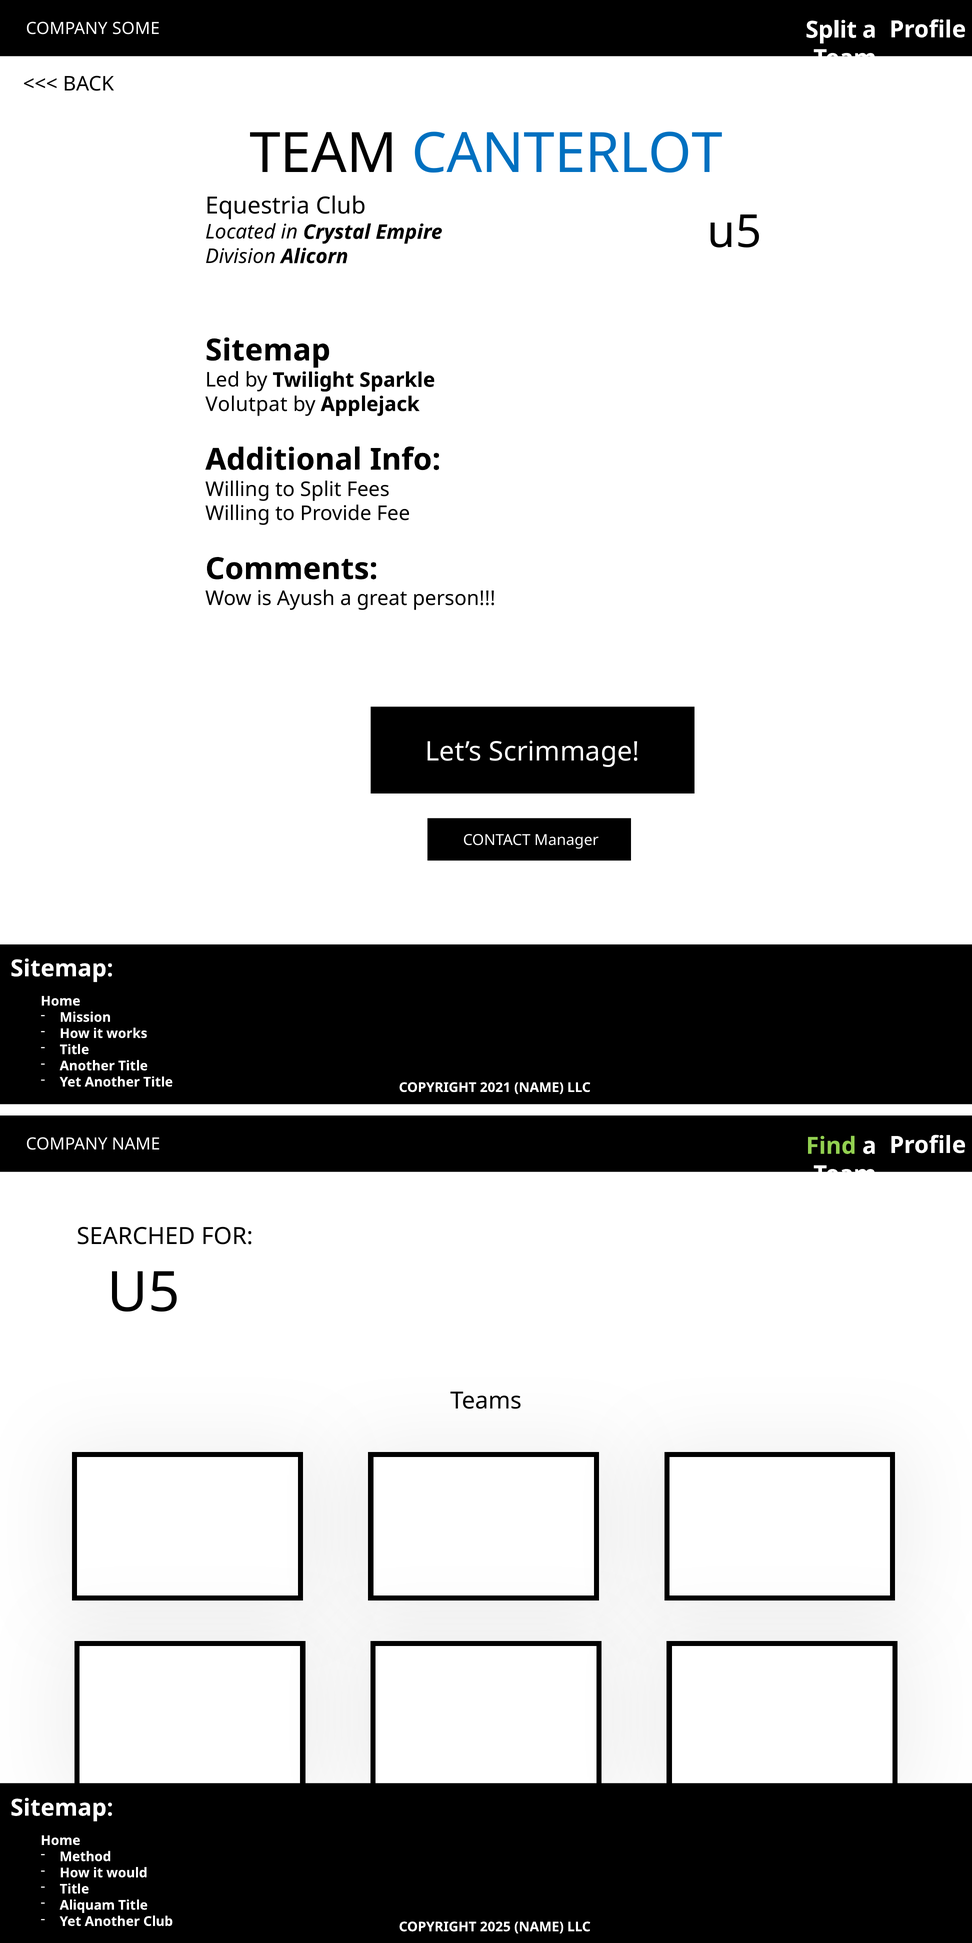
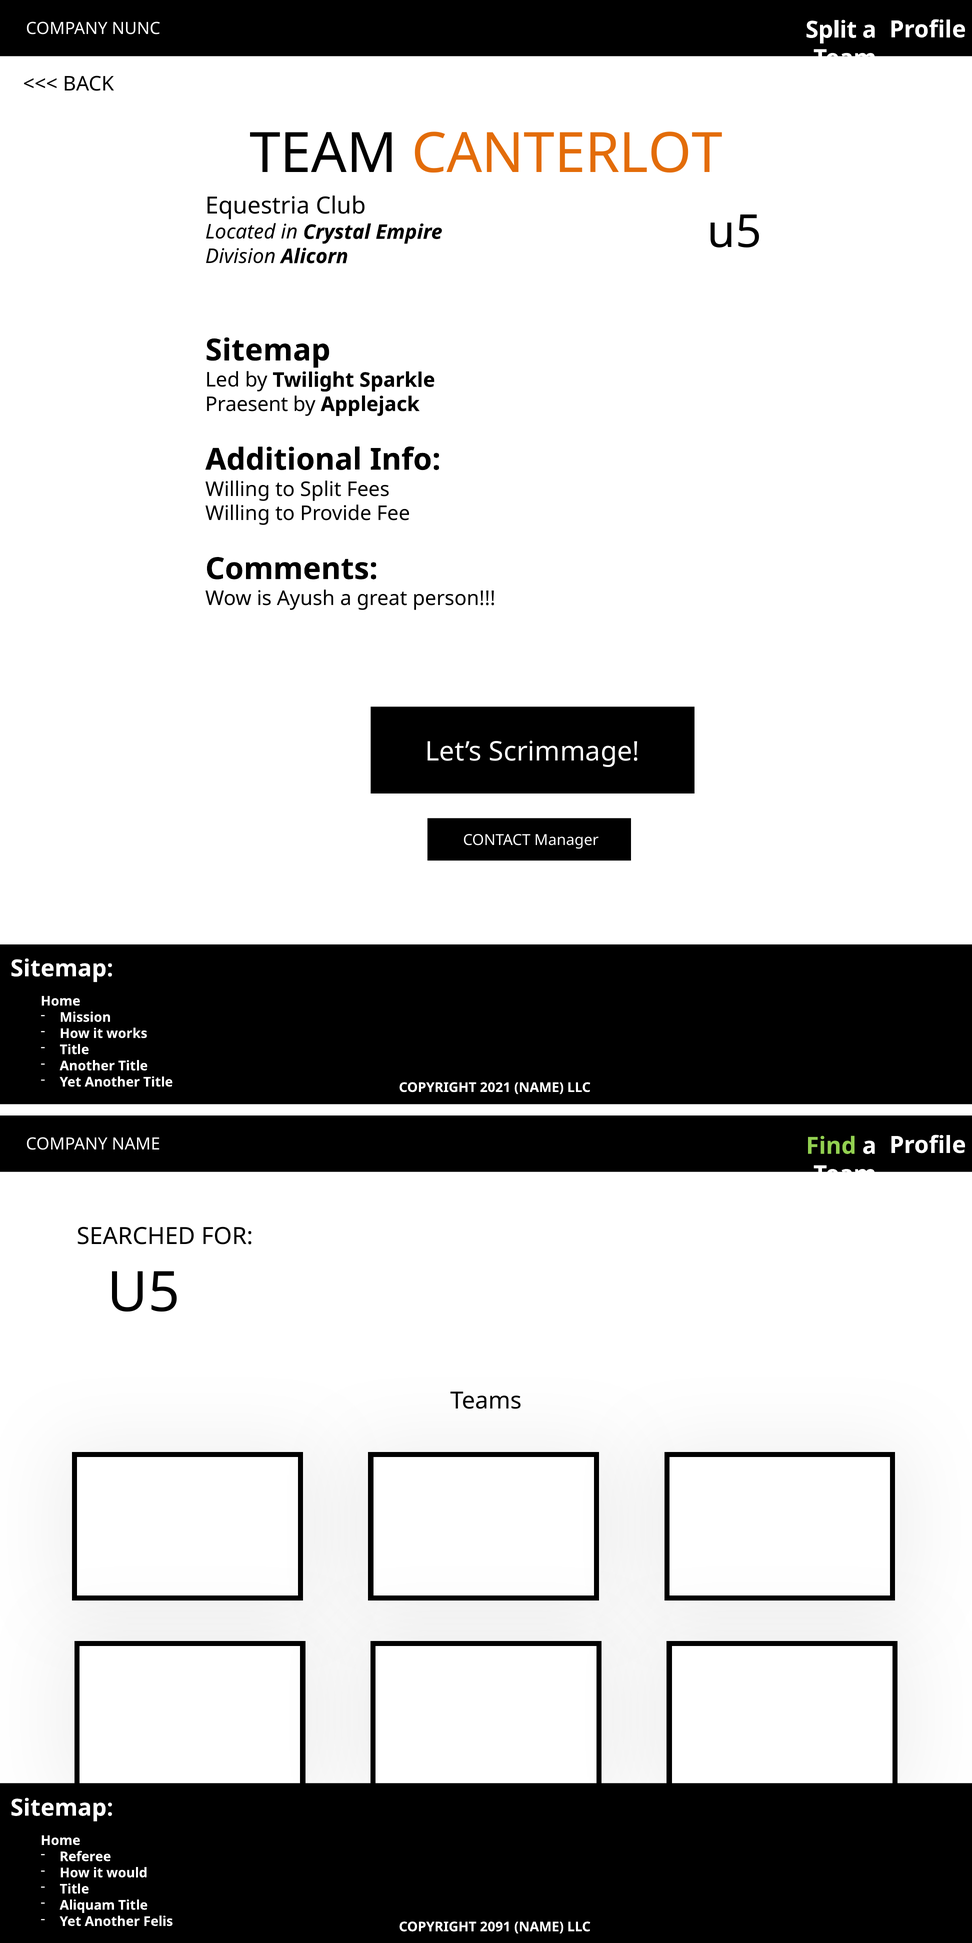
SOME: SOME -> NUNC (136, 28)
CANTERLOT colour: blue -> orange (567, 154)
Volutpat: Volutpat -> Praesent (247, 405)
Method: Method -> Referee (85, 1858)
Another Club: Club -> Felis (158, 1922)
2025: 2025 -> 2091 (495, 1928)
